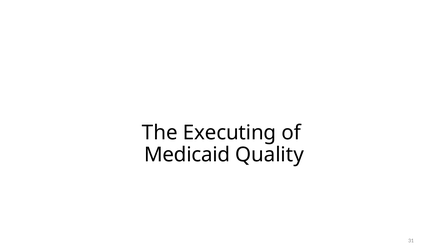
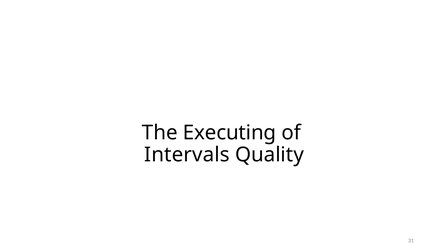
Medicaid: Medicaid -> Intervals (187, 155)
